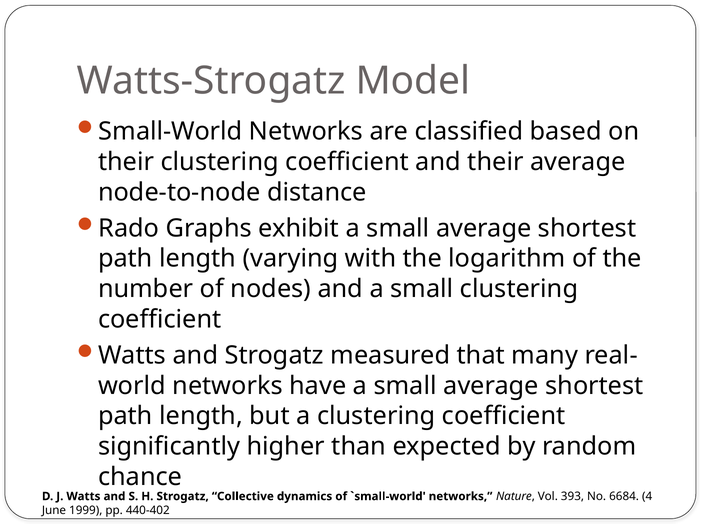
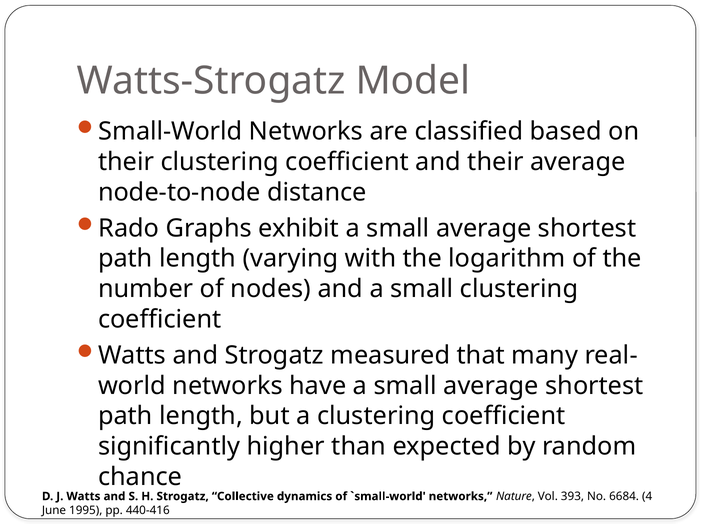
1999: 1999 -> 1995 (86, 510)
440-402: 440-402 -> 440-416 (148, 510)
